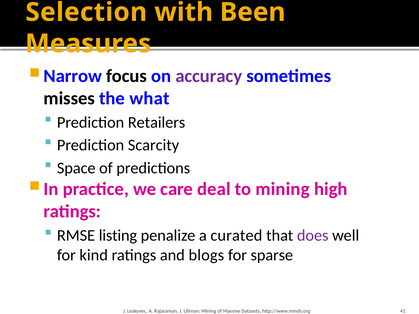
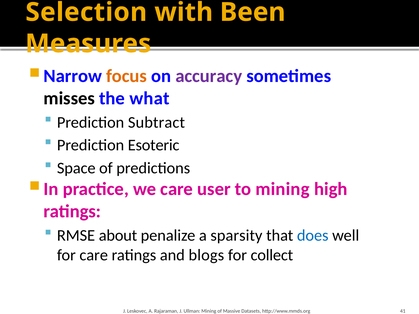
focus colour: black -> orange (127, 76)
Retailers: Retailers -> Subtract (156, 122)
Scarcity: Scarcity -> Esoteric (154, 145)
deal: deal -> user (214, 189)
listing: listing -> about (118, 236)
curated: curated -> sparsity (236, 236)
does colour: purple -> blue (313, 236)
for kind: kind -> care (94, 255)
sparse: sparse -> collect (272, 255)
